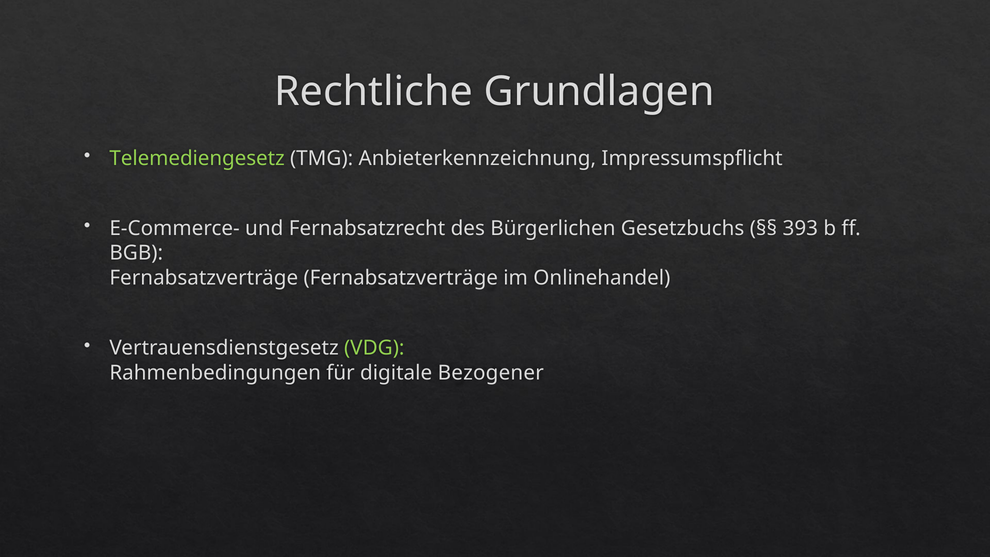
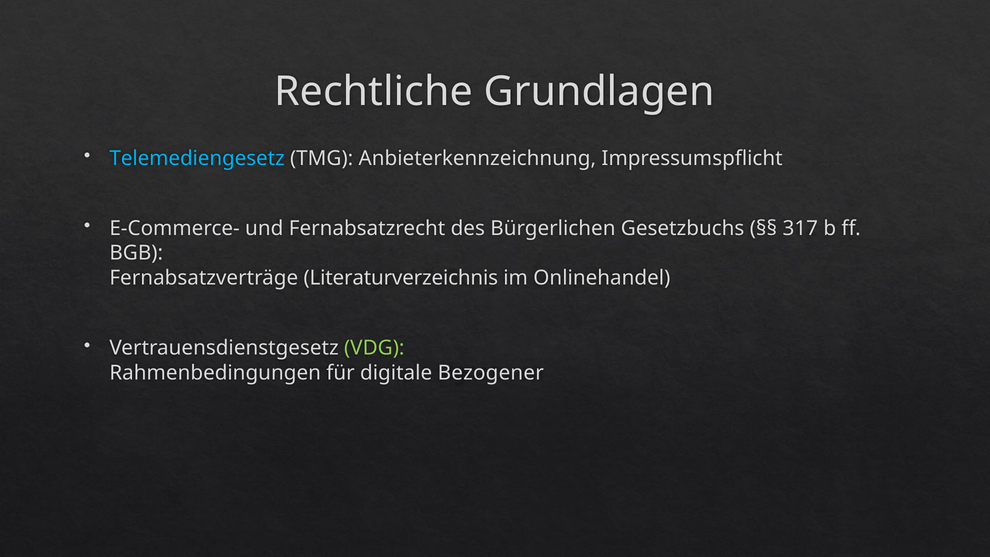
Telemediengesetz colour: light green -> light blue (197, 158)
393: 393 -> 317 (800, 228)
Fernabsatzverträge Fernabsatzverträge: Fernabsatzverträge -> Literaturverzeichnis (401, 278)
